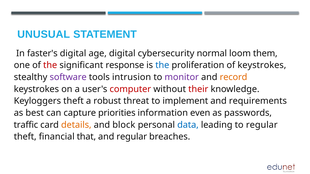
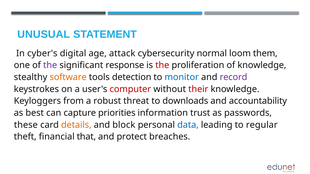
faster's: faster's -> cyber's (42, 53)
age digital: digital -> attack (122, 53)
the colour: red -> purple (50, 65)
the colour: blue -> red (162, 65)
of keystrokes: keystrokes -> knowledge (262, 65)
software colour: purple -> orange (68, 77)
intrusion: intrusion -> detection (132, 77)
monitor colour: purple -> blue (182, 77)
record colour: orange -> purple (234, 77)
Keyloggers theft: theft -> from (74, 101)
implement: implement -> downloads (185, 101)
requirements: requirements -> accountability (258, 101)
even: even -> trust (200, 113)
traffic: traffic -> these (26, 125)
and regular: regular -> protect (132, 137)
